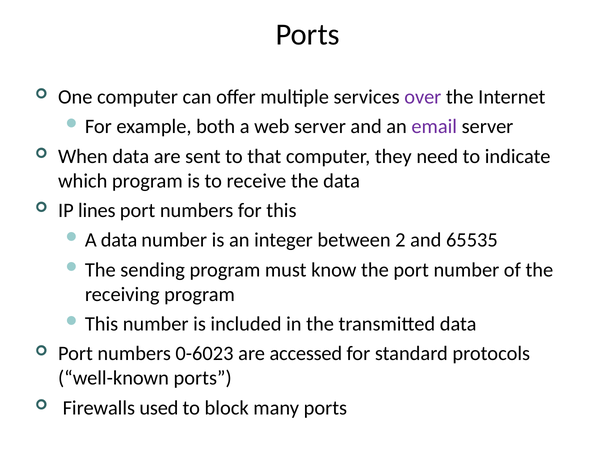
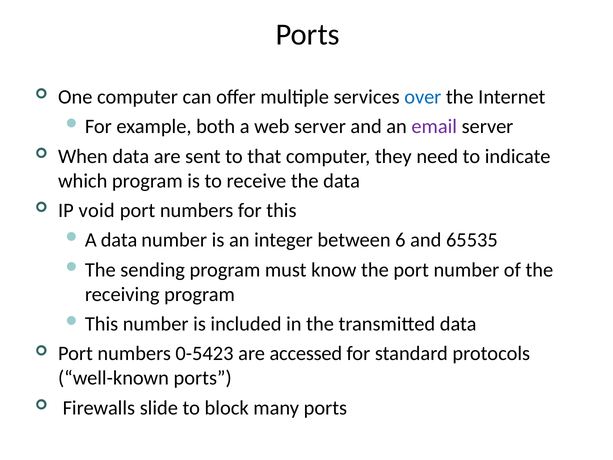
over colour: purple -> blue (423, 97)
lines: lines -> void (97, 210)
2: 2 -> 6 (400, 240)
0-6023: 0-6023 -> 0-5423 (205, 353)
used: used -> slide (159, 408)
